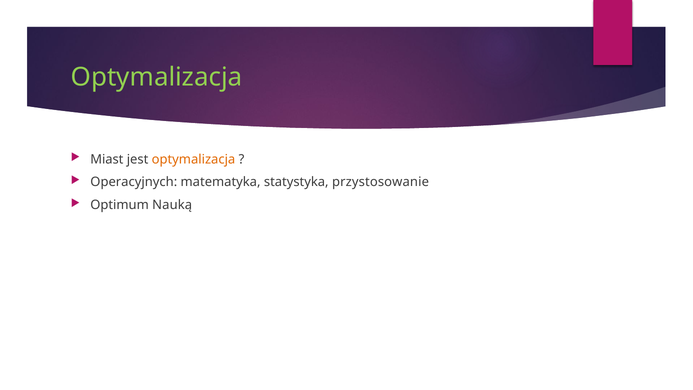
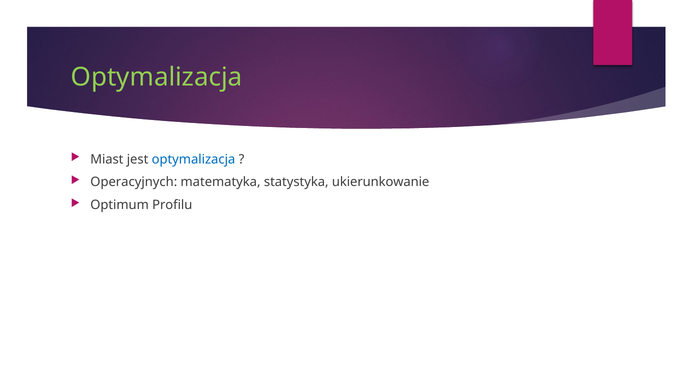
optymalizacja colour: orange -> blue (193, 159)
przystosowanie: przystosowanie -> ukierunkowanie (381, 182)
Nauką: Nauką -> Profilu (172, 205)
